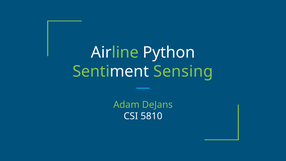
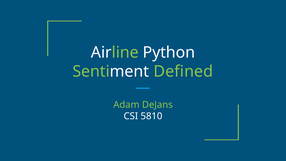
Sensing: Sensing -> Defined (183, 71)
